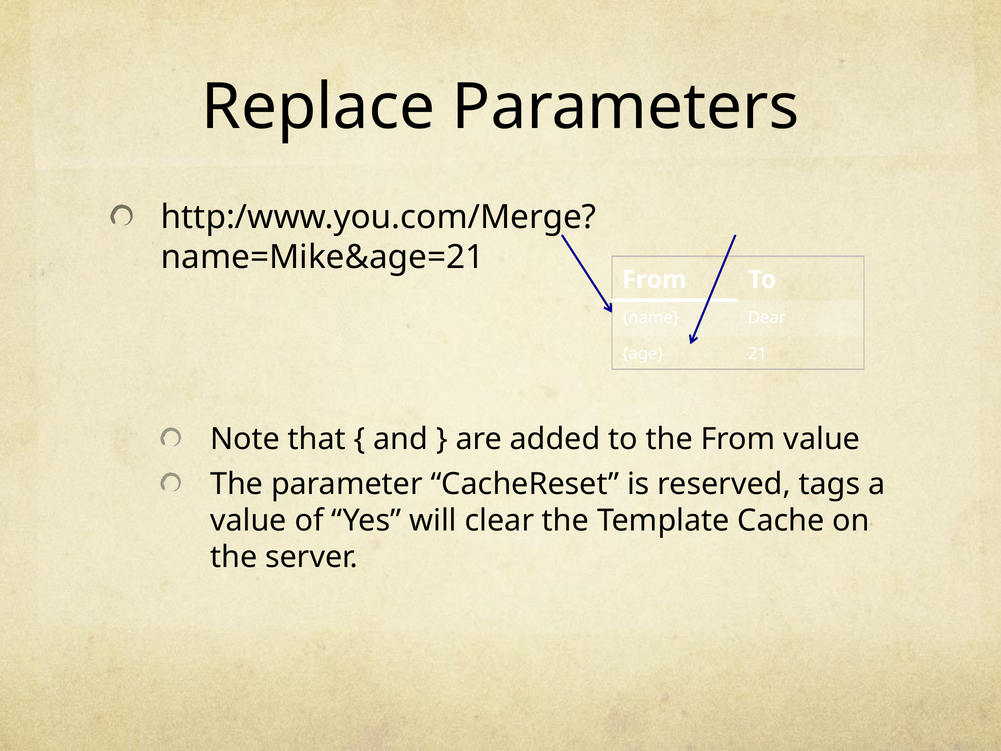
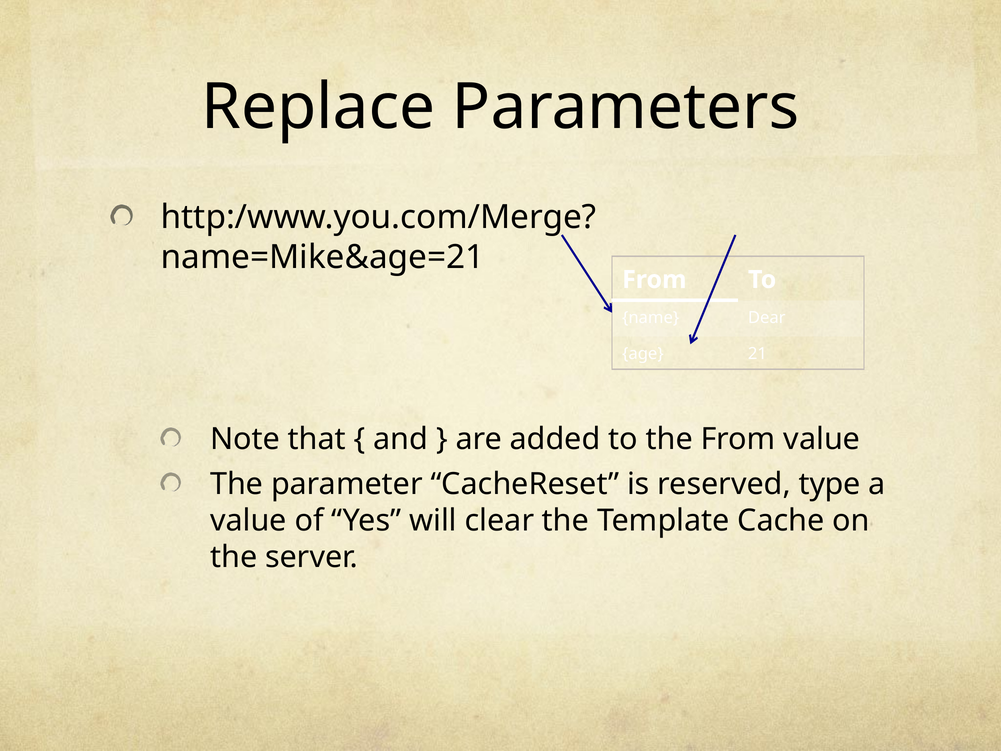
tags: tags -> type (830, 484)
